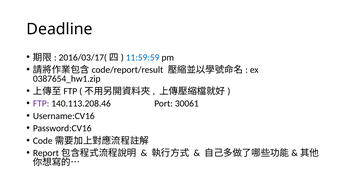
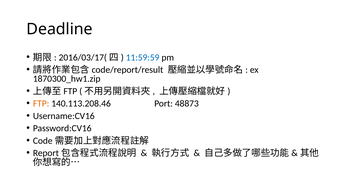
0387654_hw1.zip: 0387654_hw1.zip -> 1870300_hw1.zip (67, 79)
FTP colour: purple -> orange (41, 104)
30061: 30061 -> 48873 (187, 104)
